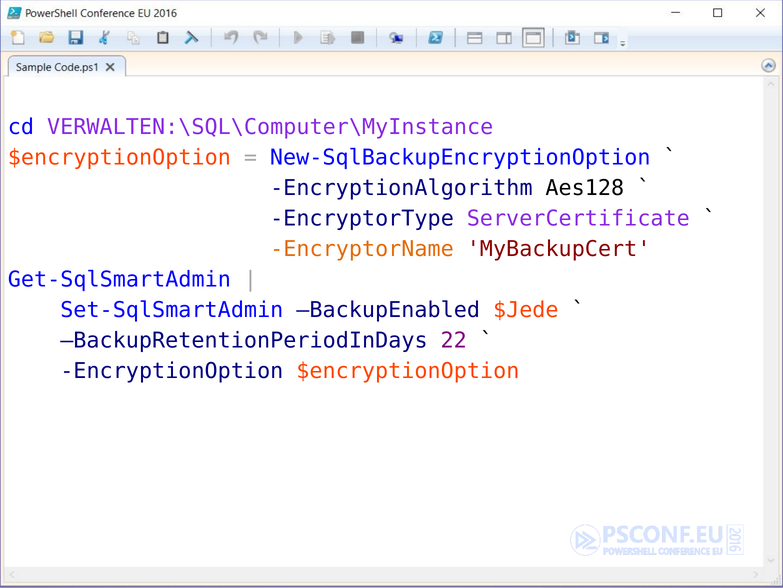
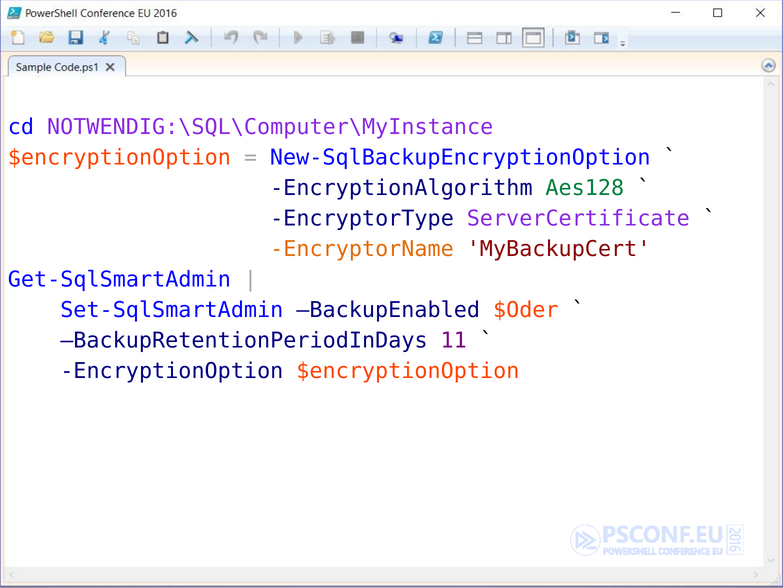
VERWALTEN:\SQL\Computer\MyInstance: VERWALTEN:\SQL\Computer\MyInstance -> NOTWENDIG:\SQL\Computer\MyInstance (270, 127)
Aes128 colour: black -> green (585, 188)
$Jede: $Jede -> $Oder (526, 310)
22: 22 -> 11 (454, 340)
